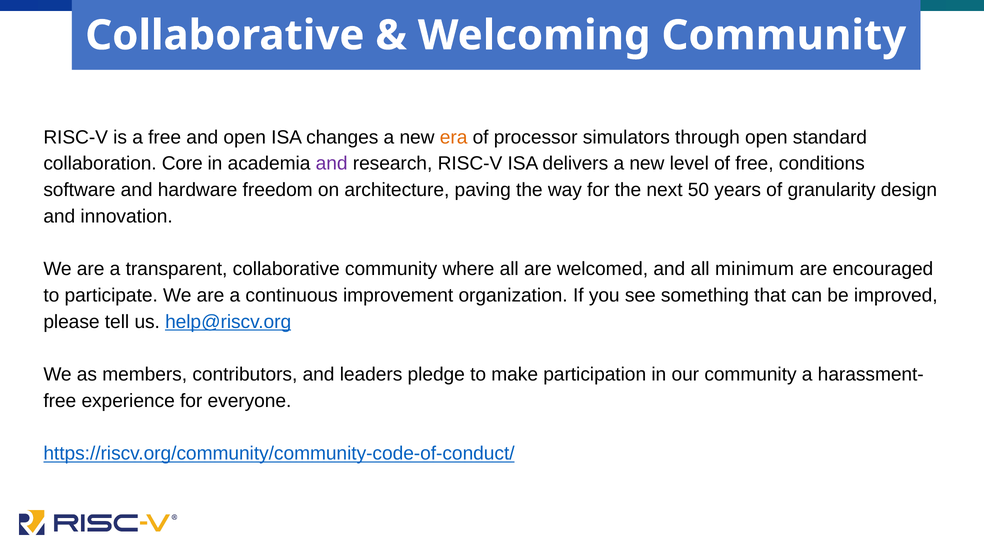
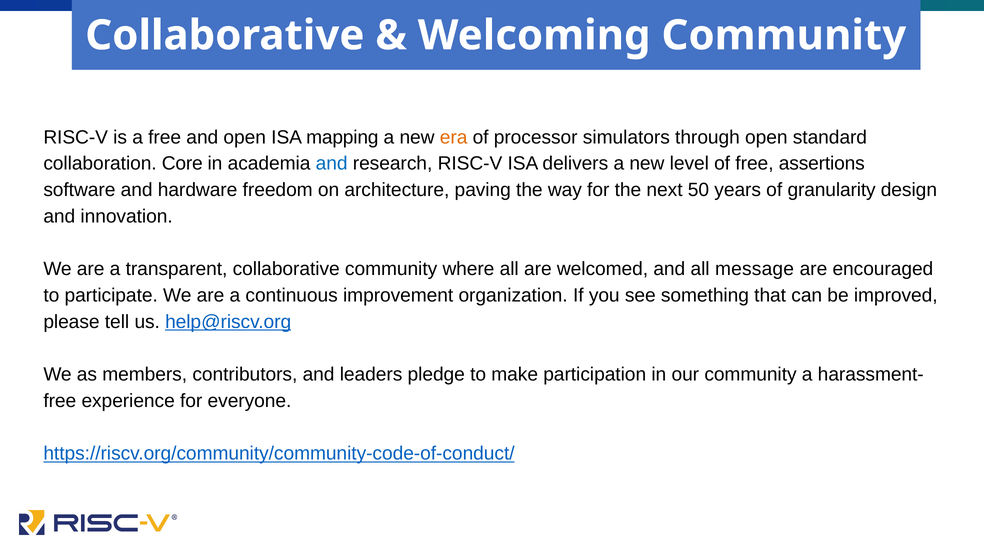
changes: changes -> mapping (342, 137)
and colour: purple -> blue (332, 164)
conditions: conditions -> assertions (822, 164)
minimum: minimum -> message (755, 269)
